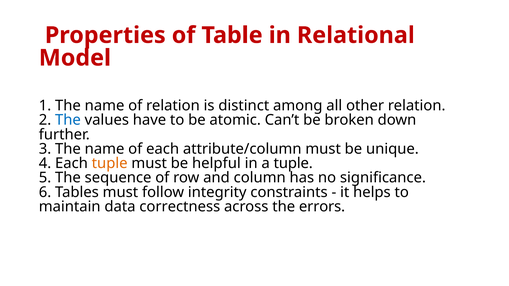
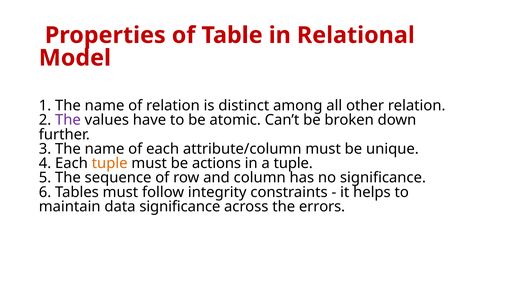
The colour: blue -> purple (68, 120)
helpful: helpful -> actions (217, 163)
data correctness: correctness -> significance (180, 207)
